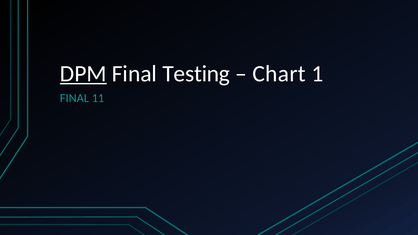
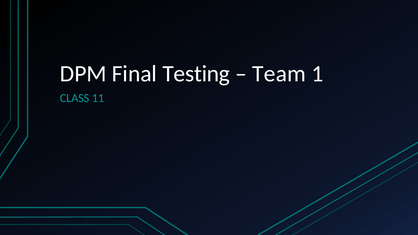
DPM underline: present -> none (83, 74)
Chart: Chart -> Team (279, 74)
FINAL: FINAL -> CLASS (75, 98)
